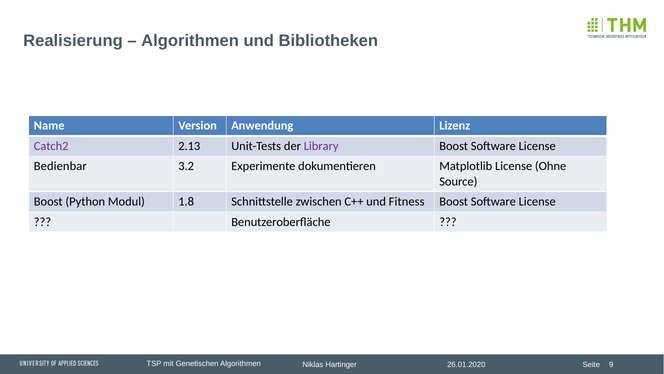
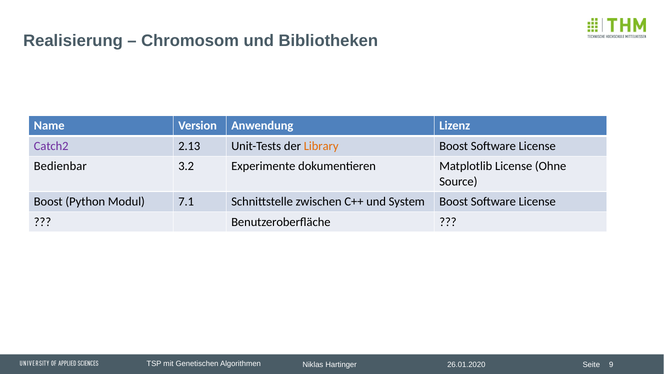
Algorithmen: Algorithmen -> Chromosom (190, 41)
Library colour: purple -> orange (321, 146)
1.8: 1.8 -> 7.1 (186, 201)
Fitness: Fitness -> System (407, 201)
